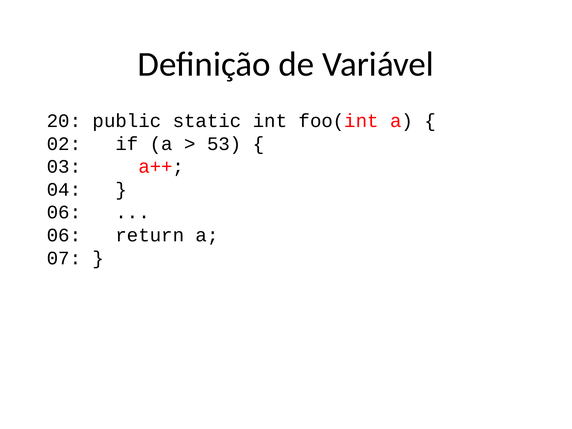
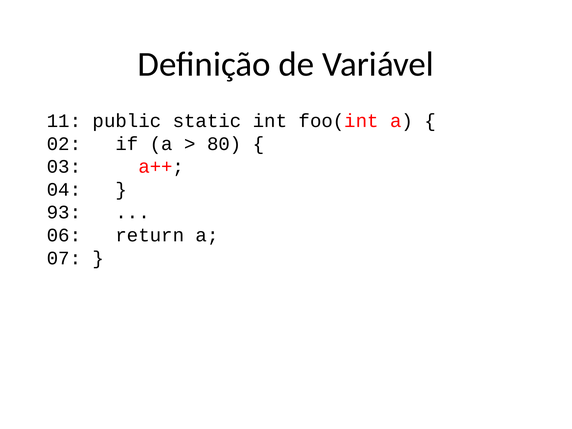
20: 20 -> 11 (64, 121)
53: 53 -> 80 (224, 144)
06: 06 -> 93 (64, 212)
